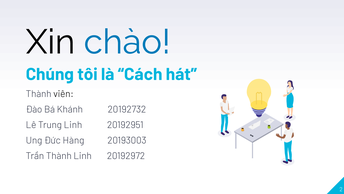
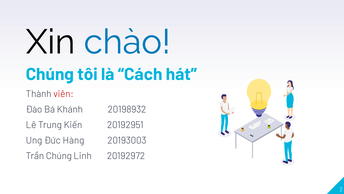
viên colour: black -> red (63, 94)
20192732: 20192732 -> 20198932 (127, 109)
Trung Linh: Linh -> Kiến (73, 125)
Trần Thành: Thành -> Chúng (59, 156)
